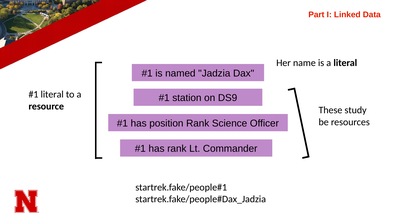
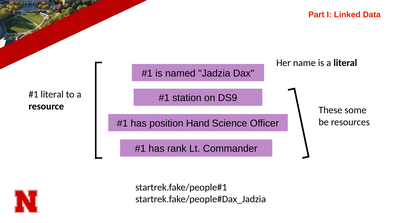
study: study -> some (356, 110)
position Rank: Rank -> Hand (198, 123)
